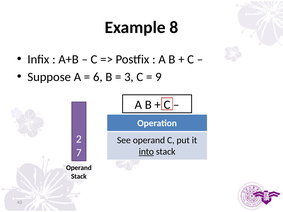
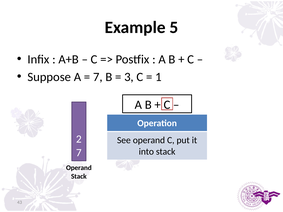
8: 8 -> 5 (174, 27)
6: 6 -> 7 (98, 77)
9: 9 -> 1 (158, 77)
into underline: present -> none (146, 152)
